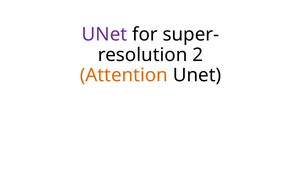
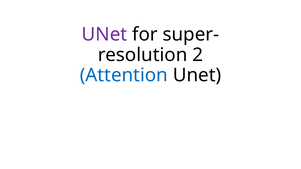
Attention colour: orange -> blue (124, 75)
